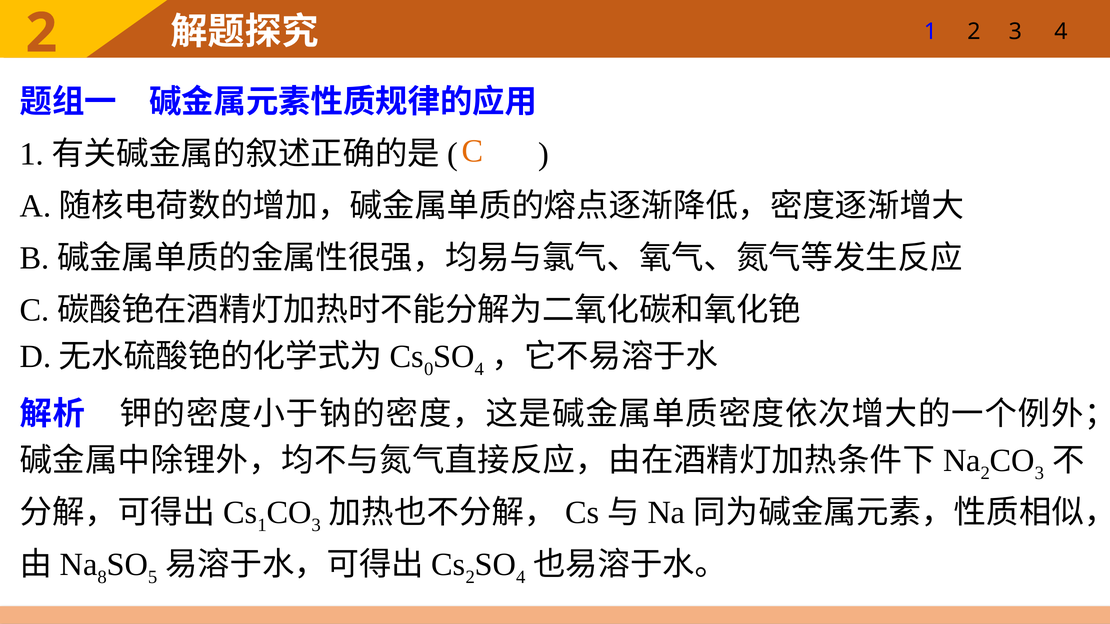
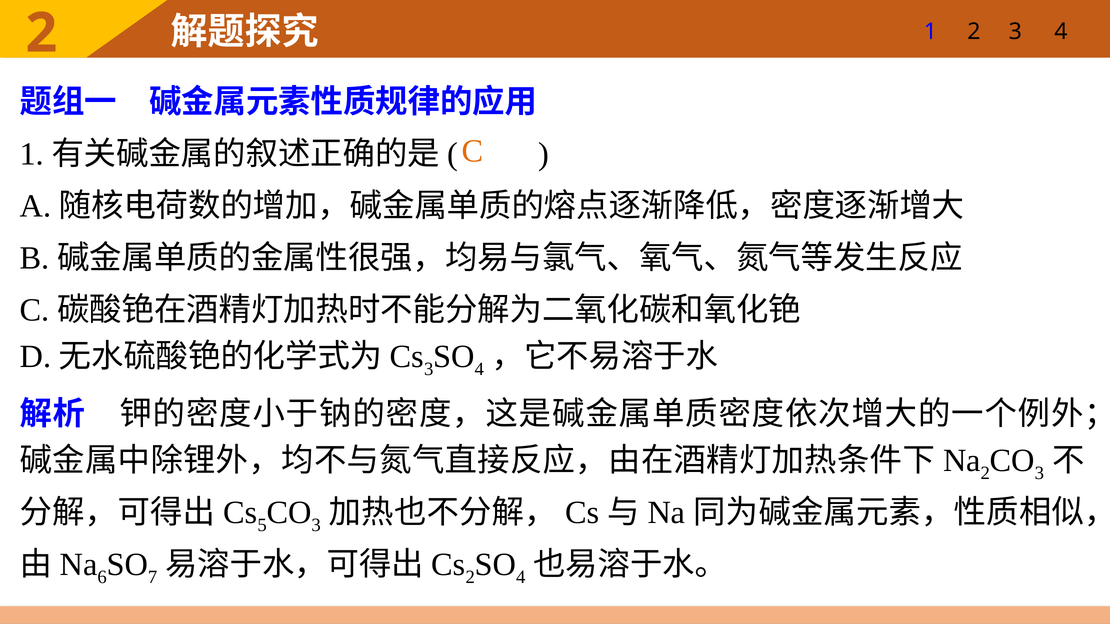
0: 0 -> 3 (429, 370)
1: 1 -> 5 (262, 526)
8: 8 -> 6 (102, 578)
5: 5 -> 7 (153, 578)
